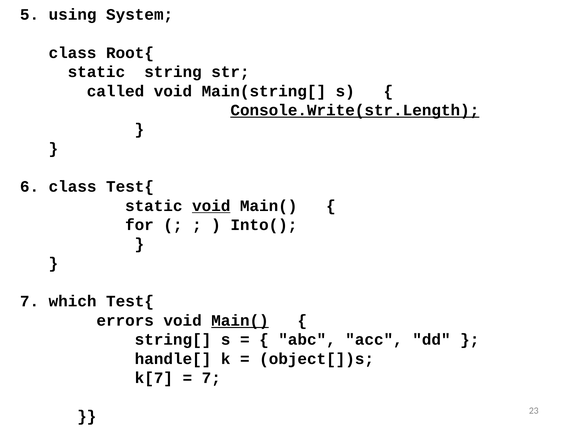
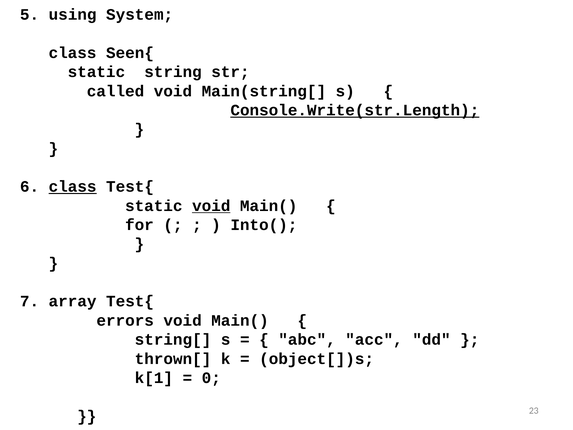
Root{: Root{ -> Seen{ (130, 53)
class underline: none -> present (73, 187)
which: which -> array (73, 301)
Main( underline: present -> none (240, 320)
handle[: handle[ -> thrown[ (173, 359)
k[7: k[7 -> k[1 (154, 378)
7: 7 -> 0 (211, 378)
